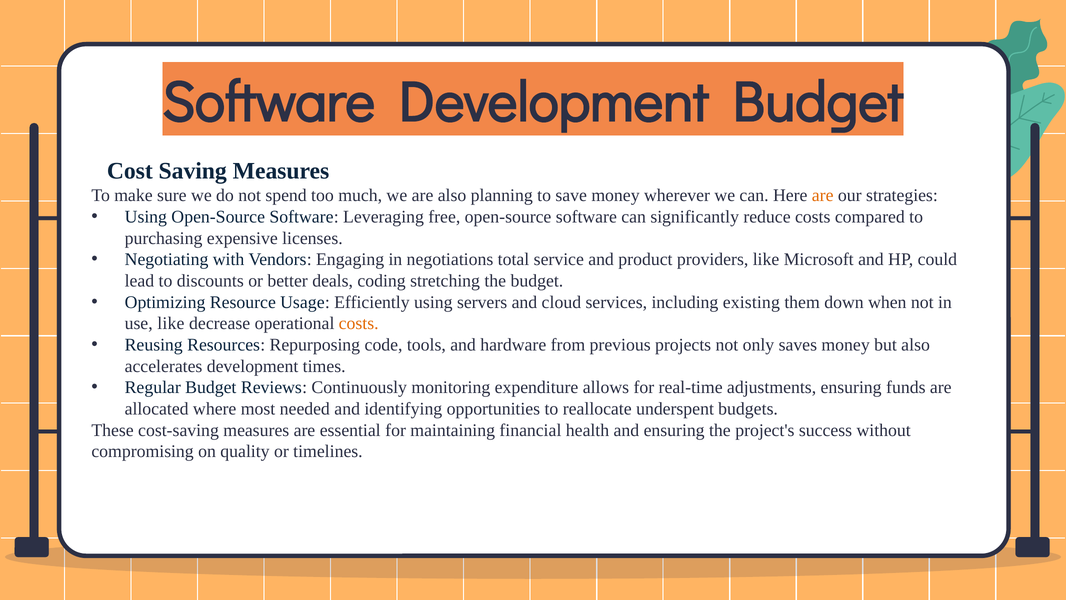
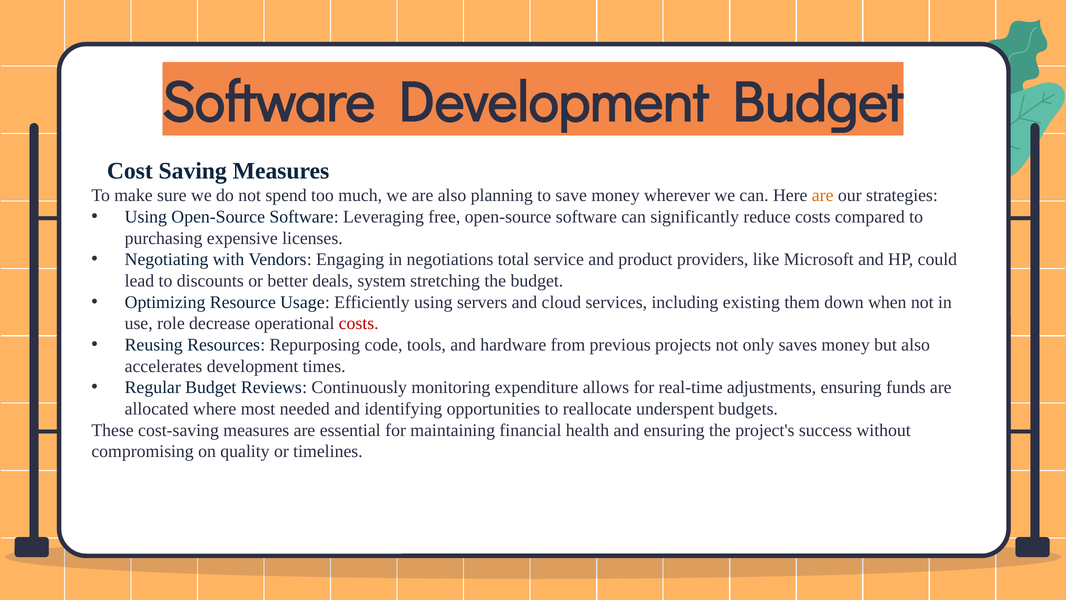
coding: coding -> system (382, 281)
use like: like -> role (171, 323)
costs colour: orange -> red (359, 323)
